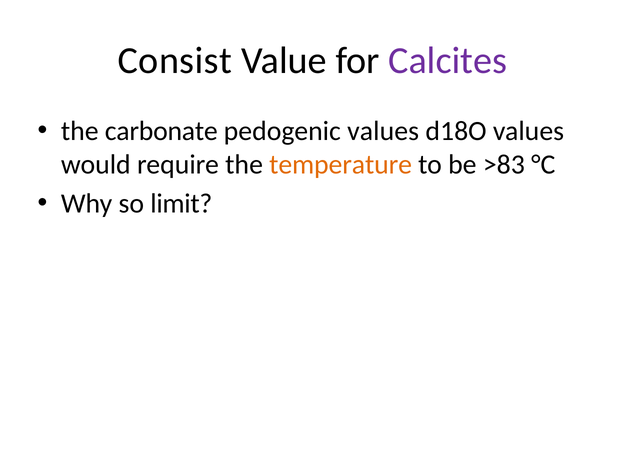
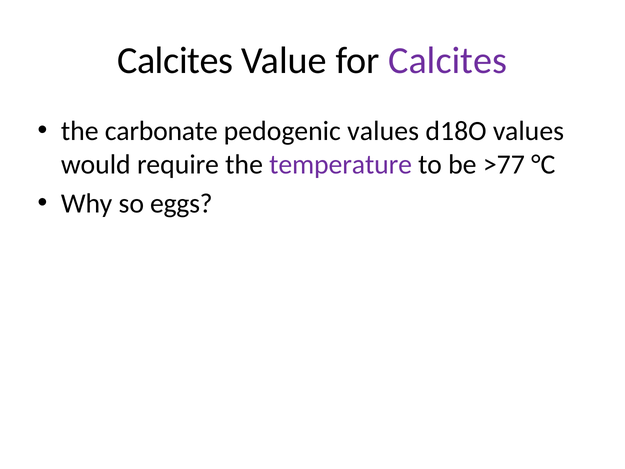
Consist: Consist -> Calcites (175, 61)
temperature colour: orange -> purple (341, 164)
>83: >83 -> >77 (504, 164)
limit: limit -> eggs (181, 203)
